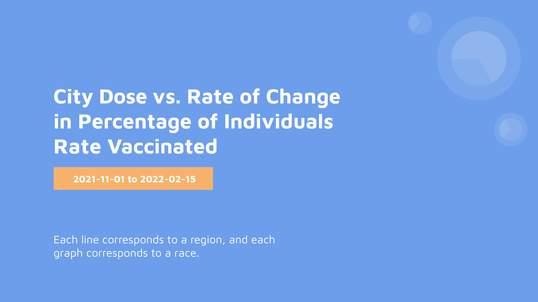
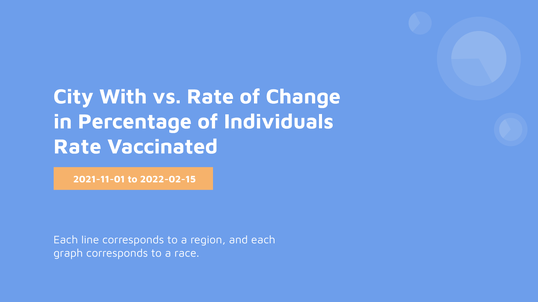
Dose: Dose -> With (123, 97)
